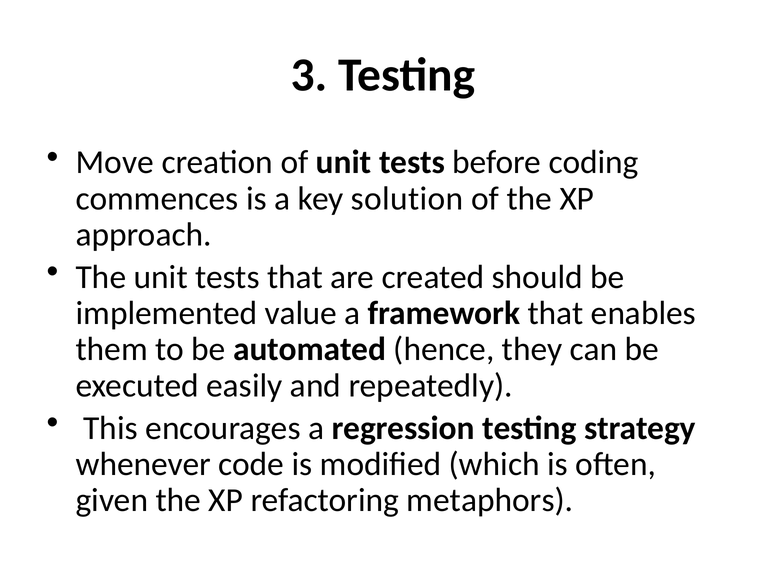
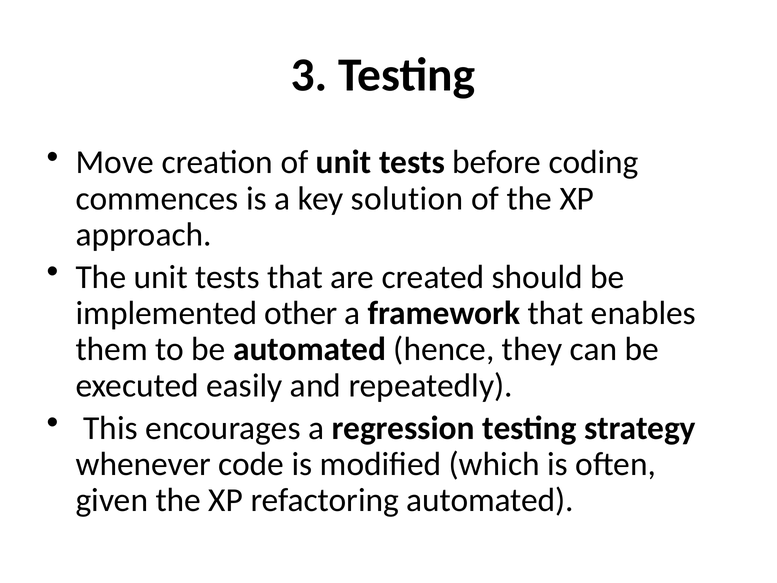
value: value -> other (301, 313)
refactoring metaphors: metaphors -> automated (490, 500)
